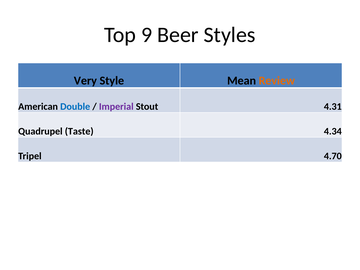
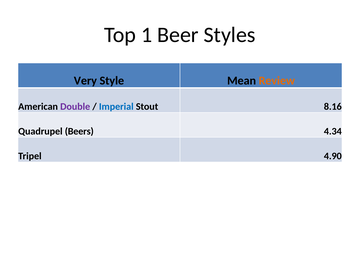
9: 9 -> 1 (147, 35)
Double colour: blue -> purple (75, 107)
Imperial colour: purple -> blue (116, 107)
4.31: 4.31 -> 8.16 (333, 107)
Taste: Taste -> Beers (79, 131)
4.70: 4.70 -> 4.90 (333, 156)
